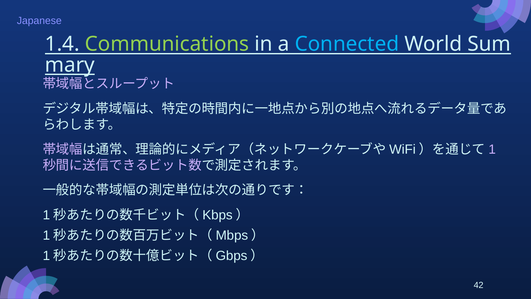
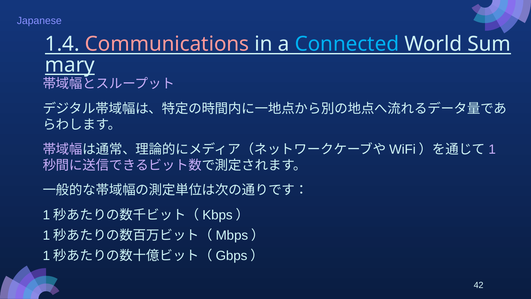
Communications colour: light green -> pink (167, 44)
